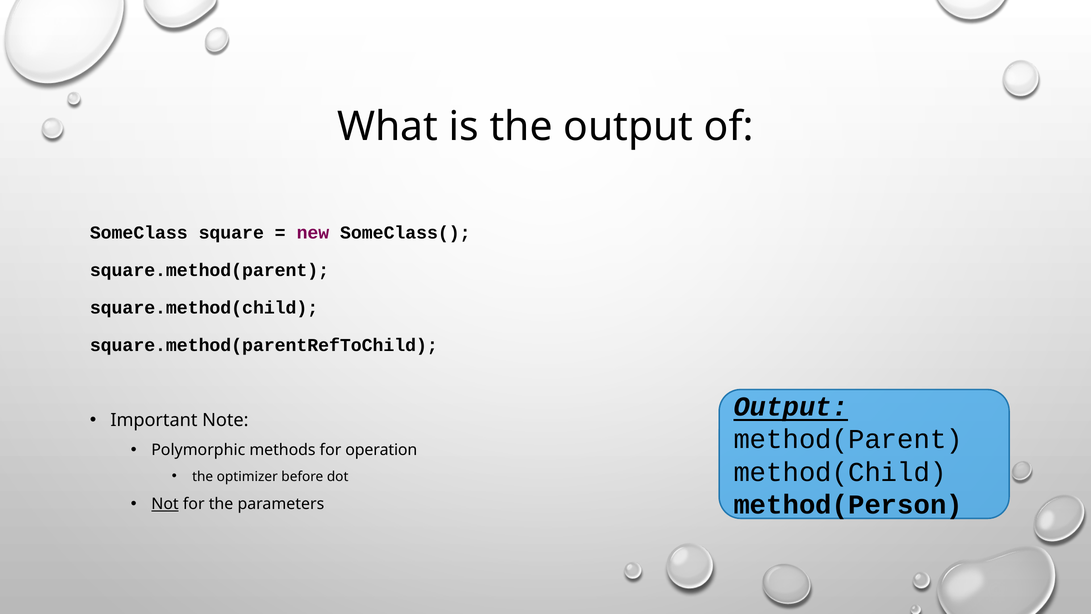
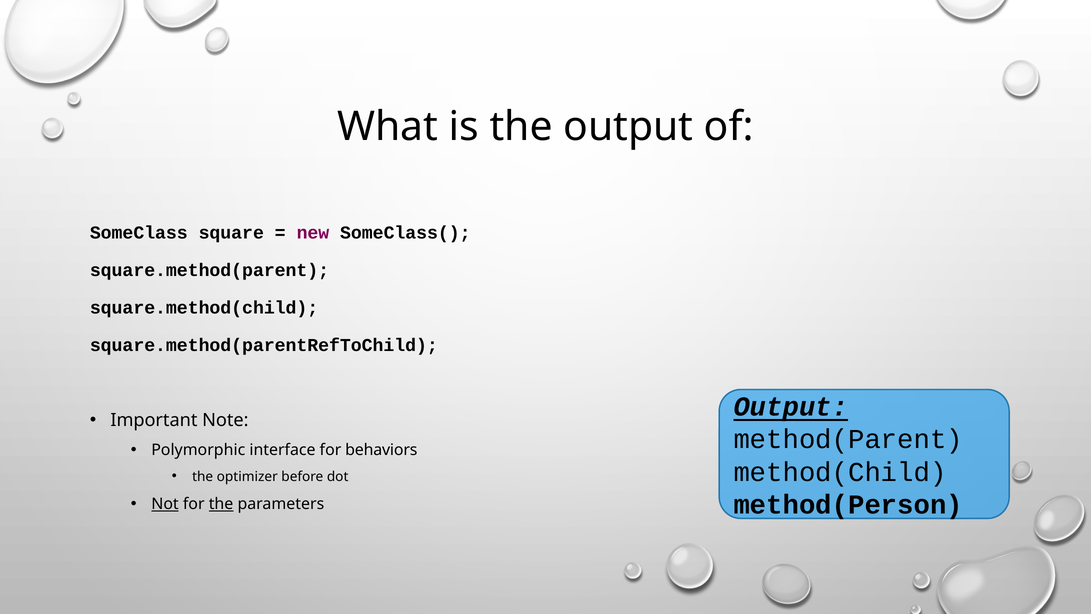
methods: methods -> interface (282, 450)
operation: operation -> behaviors (381, 450)
the underline: none -> present (221, 504)
